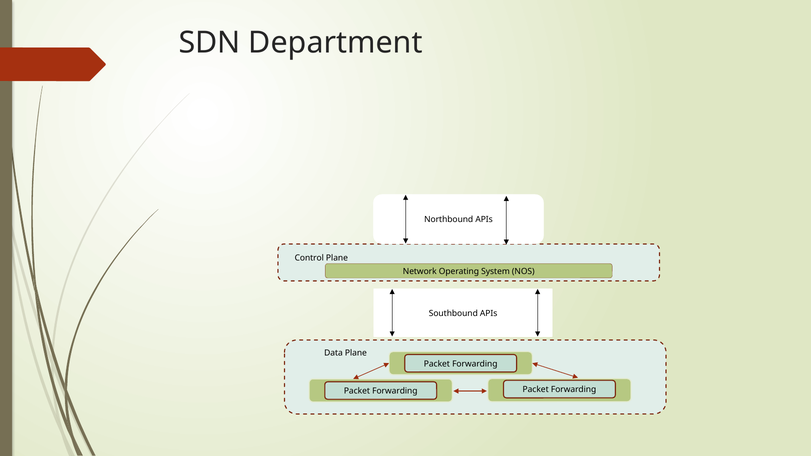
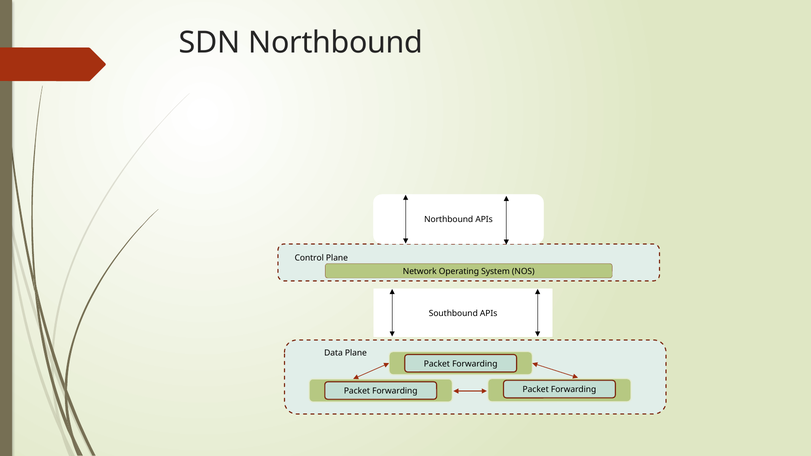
SDN Department: Department -> Northbound (336, 43)
